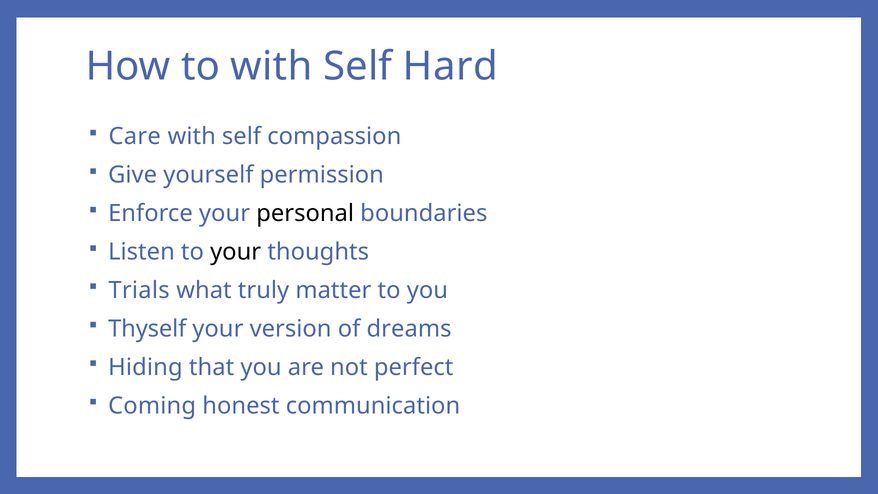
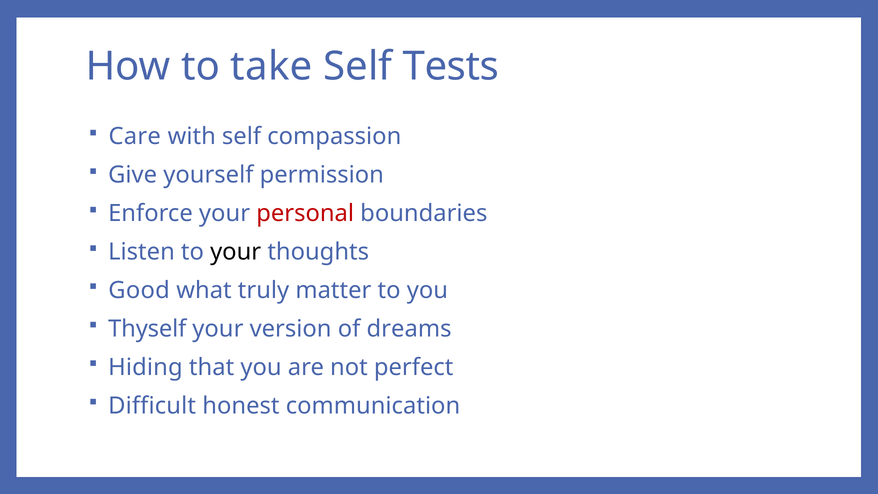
to with: with -> take (271, 66)
Hard: Hard -> Tests (451, 66)
personal colour: black -> red (305, 213)
Trials: Trials -> Good (139, 290)
Coming: Coming -> Difficult (152, 406)
